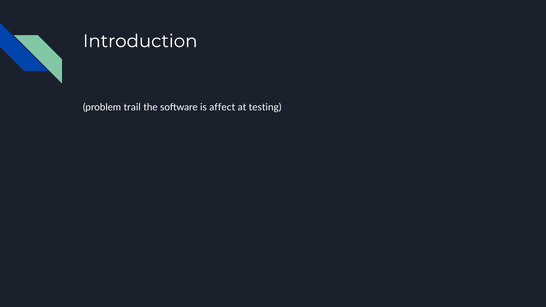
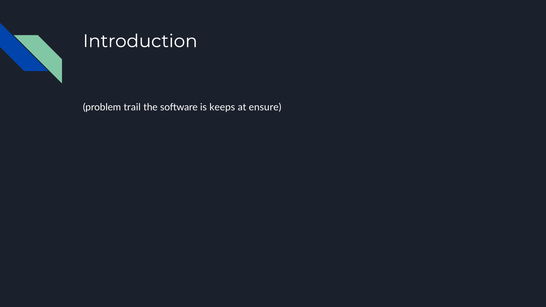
affect: affect -> keeps (222, 107)
testing: testing -> ensure (265, 107)
